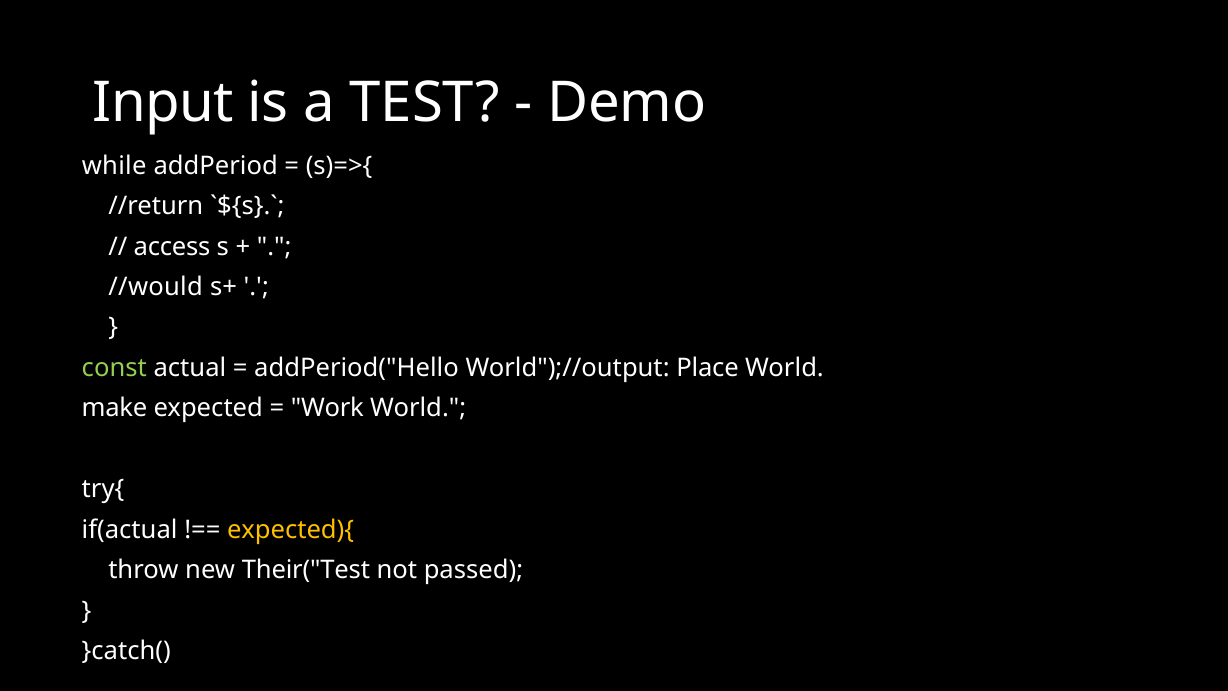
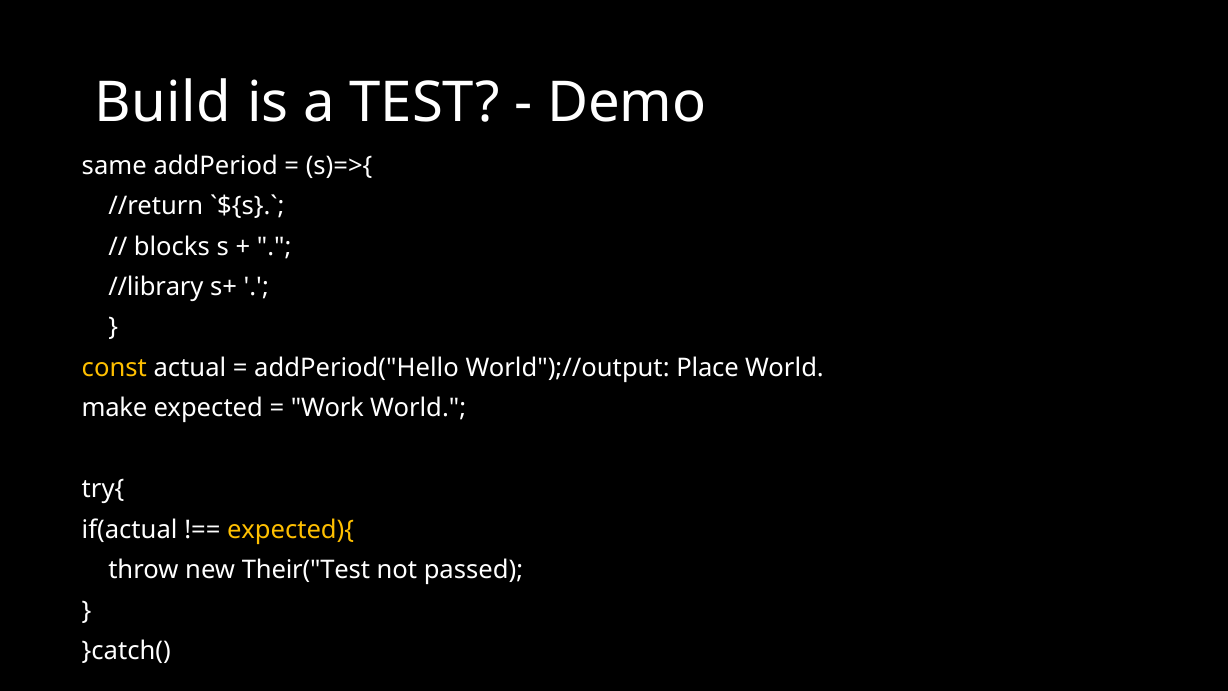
Input: Input -> Build (163, 103)
while: while -> same (114, 166)
access: access -> blocks (172, 246)
//would: //would -> //library (156, 287)
const colour: light green -> yellow (114, 368)
